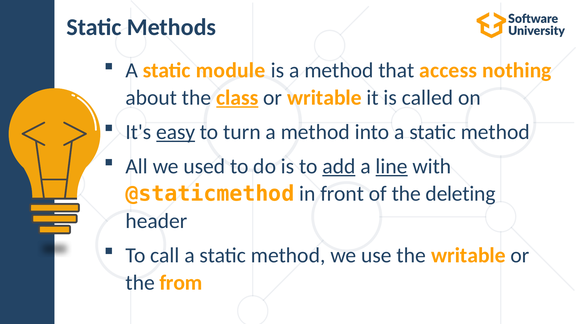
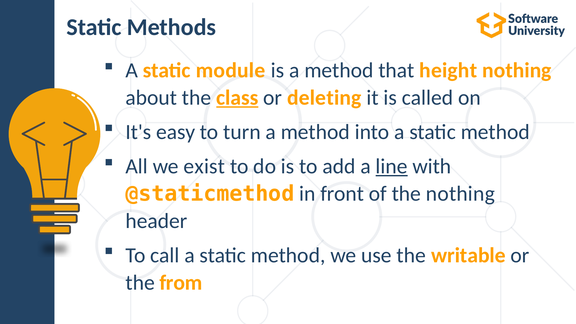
access: access -> height (448, 70)
or writable: writable -> deleting (324, 98)
easy underline: present -> none (176, 132)
used: used -> exist (204, 166)
add underline: present -> none (339, 166)
the deleting: deleting -> nothing (460, 194)
